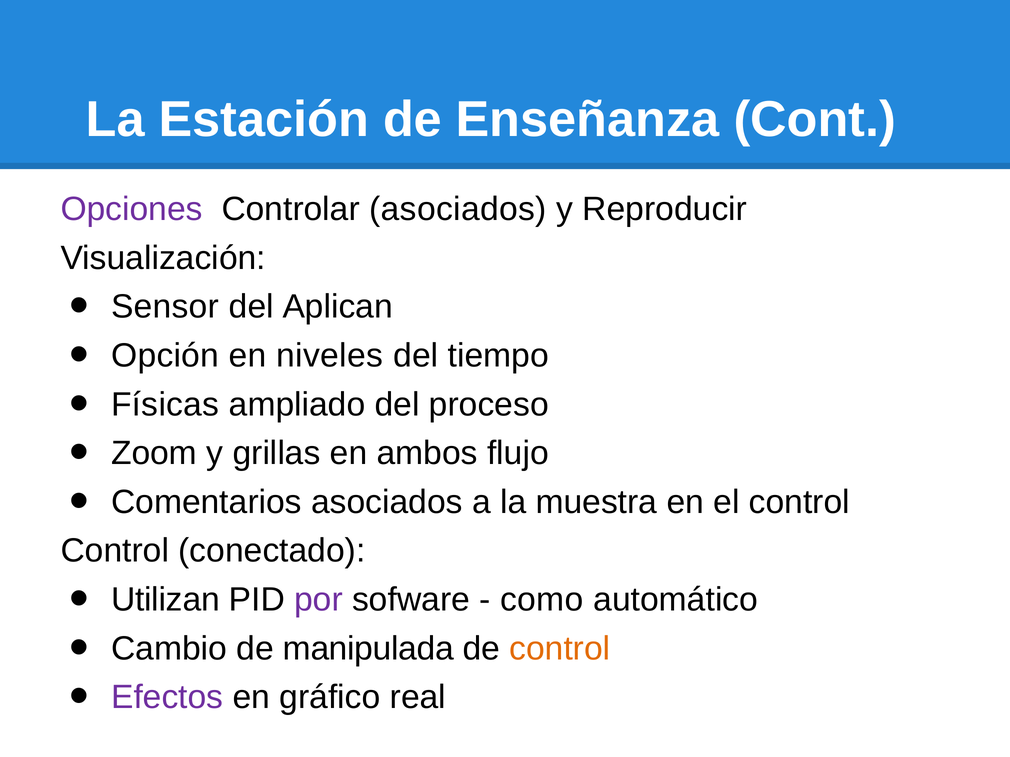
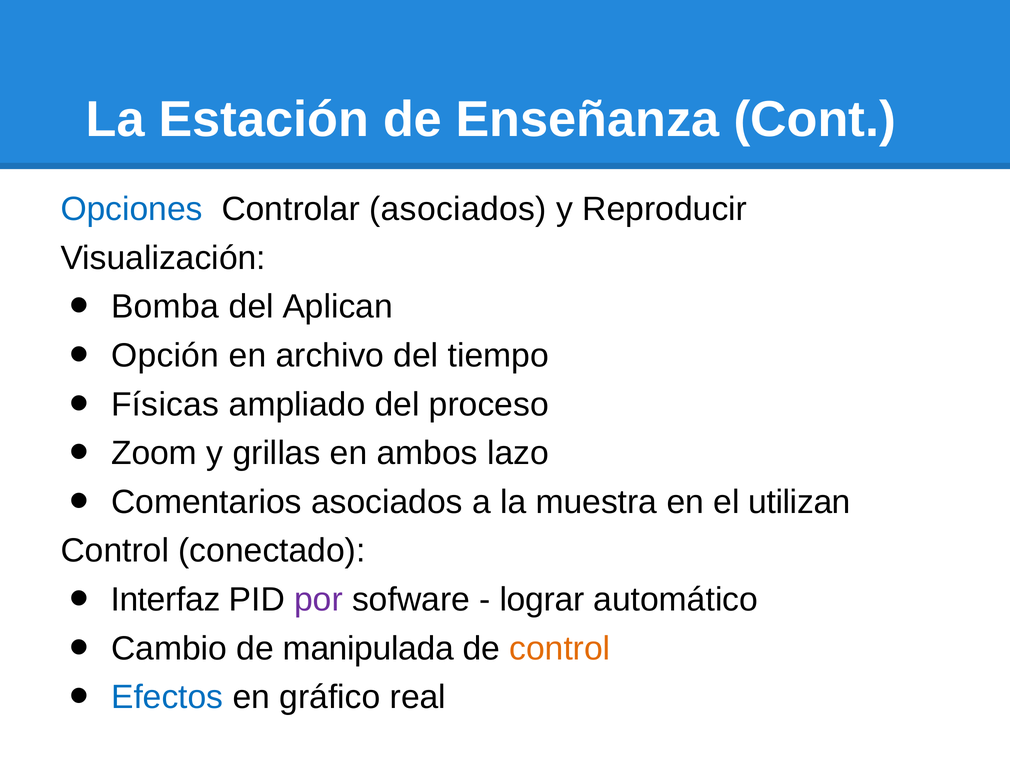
Opciones colour: purple -> blue (132, 209)
Sensor: Sensor -> Bomba (165, 307)
niveles: niveles -> archivo (330, 356)
flujo: flujo -> lazo (518, 454)
el control: control -> utilizan (800, 502)
Utilizan: Utilizan -> Interfaz (165, 600)
como: como -> lograr (542, 600)
Efectos colour: purple -> blue (167, 698)
